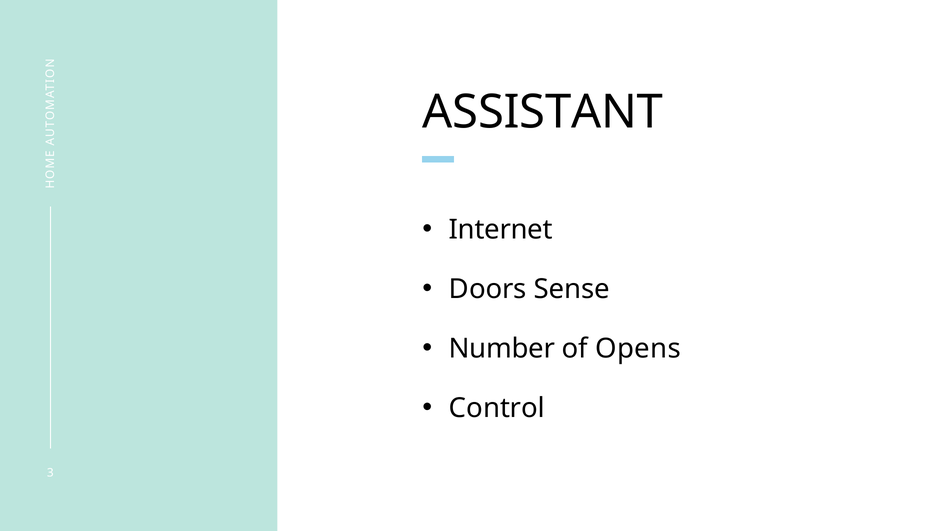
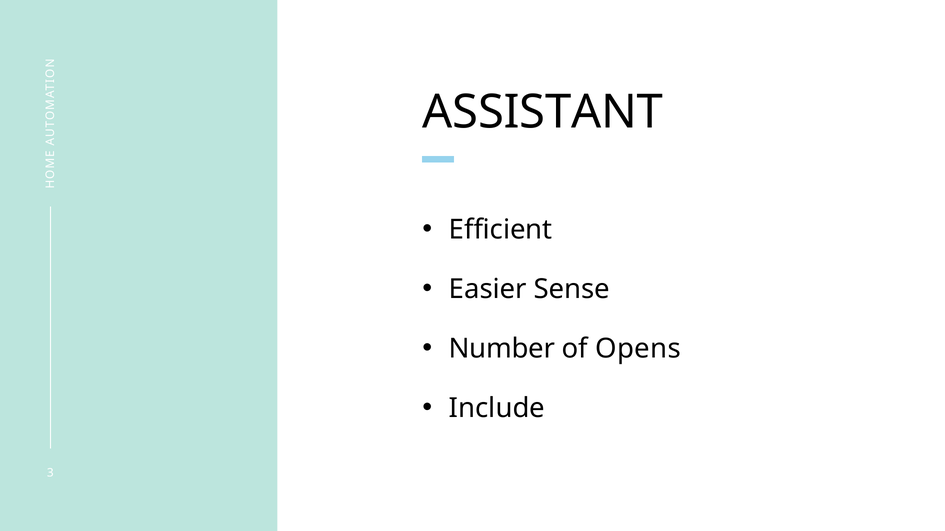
Internet: Internet -> Efficient (501, 230)
Doors: Doors -> Easier (488, 290)
Control: Control -> Include (497, 409)
